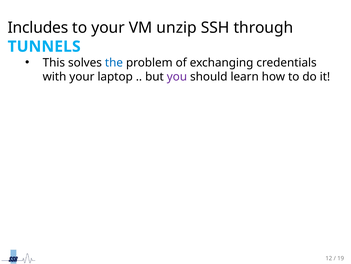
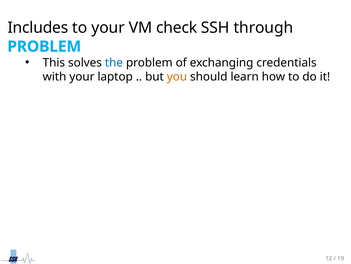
unzip: unzip -> check (177, 28)
TUNNELS: TUNNELS -> PROBLEM (44, 46)
you colour: purple -> orange (177, 77)
